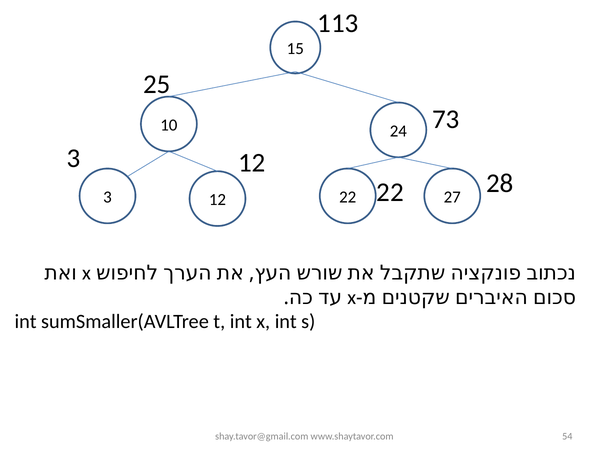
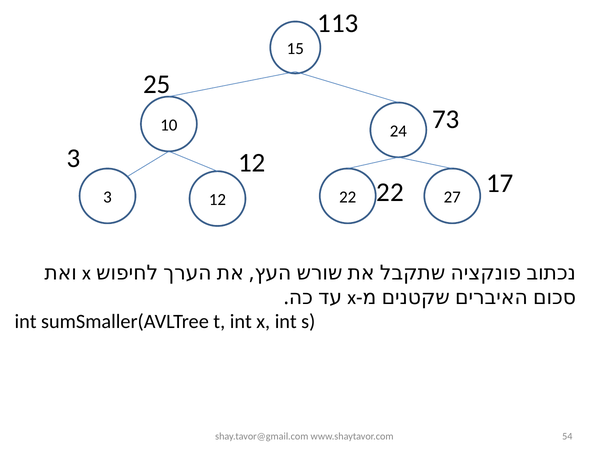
28: 28 -> 17 (500, 183)
